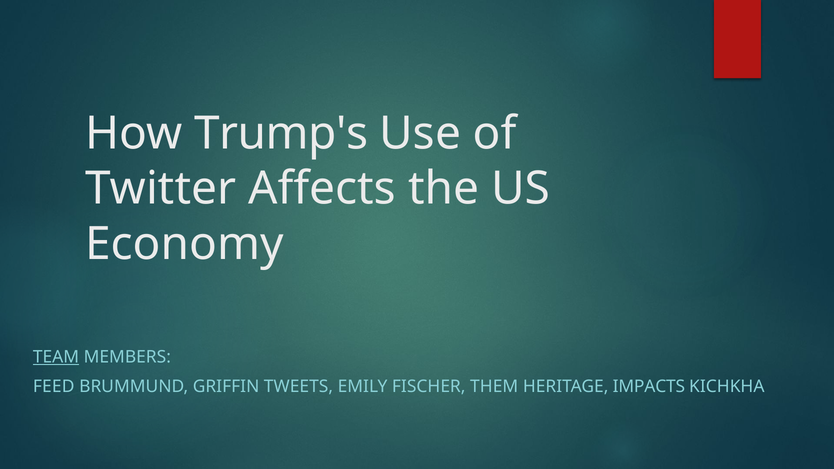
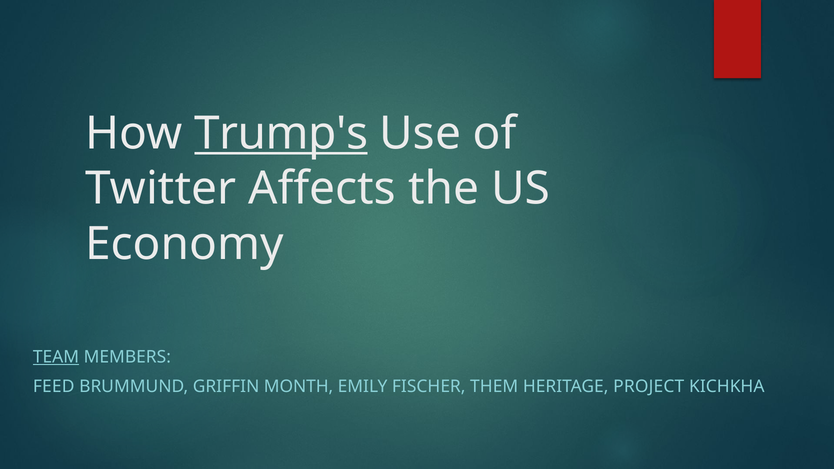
Trump's underline: none -> present (281, 133)
TWEETS: TWEETS -> MONTH (299, 387)
IMPACTS: IMPACTS -> PROJECT (649, 387)
